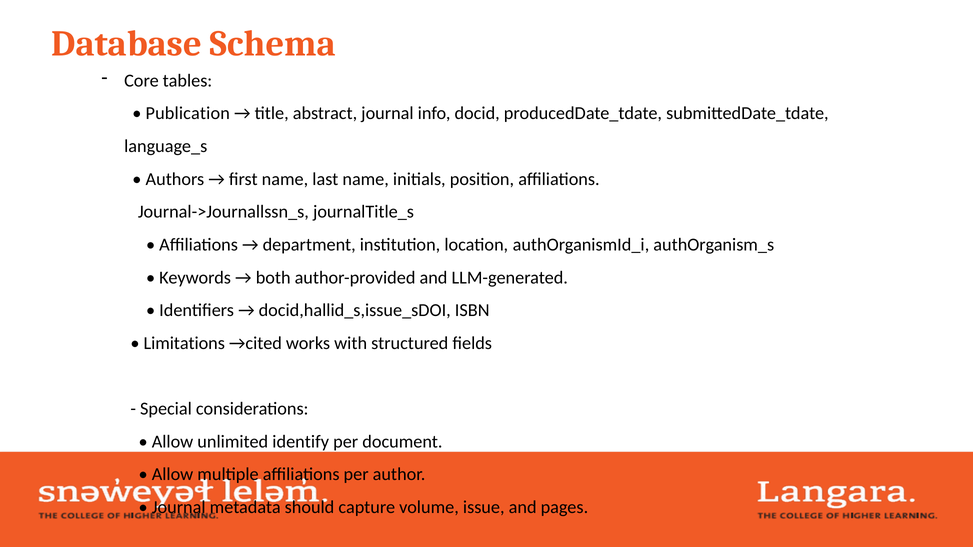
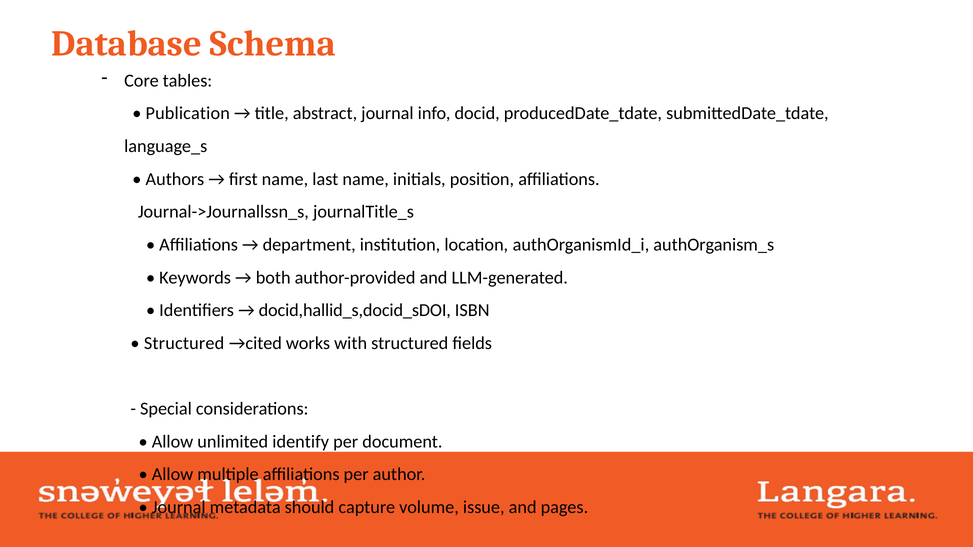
docid,hallid_s,issue_sDOI: docid,hallid_s,issue_sDOI -> docid,hallid_s,docid_sDOI (355, 311)
Limitations: Limitations -> Structured (184, 343)
